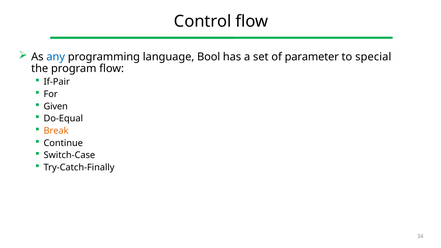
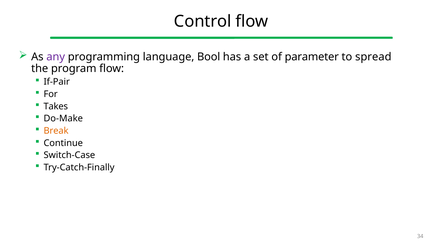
any colour: blue -> purple (56, 57)
special: special -> spread (373, 57)
Given: Given -> Takes (56, 106)
Do-Equal: Do-Equal -> Do-Make (63, 119)
